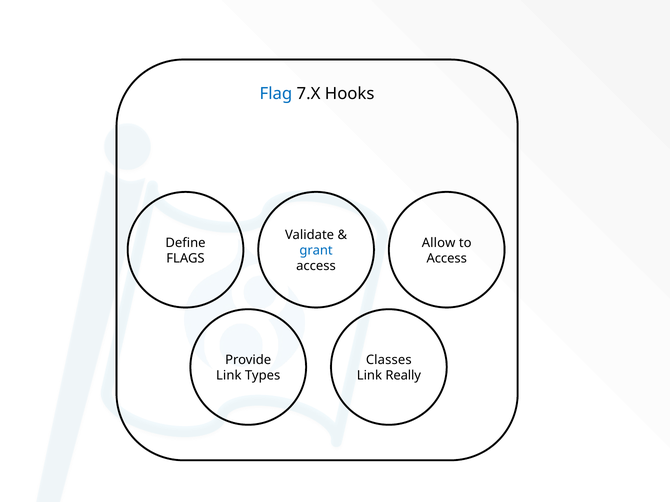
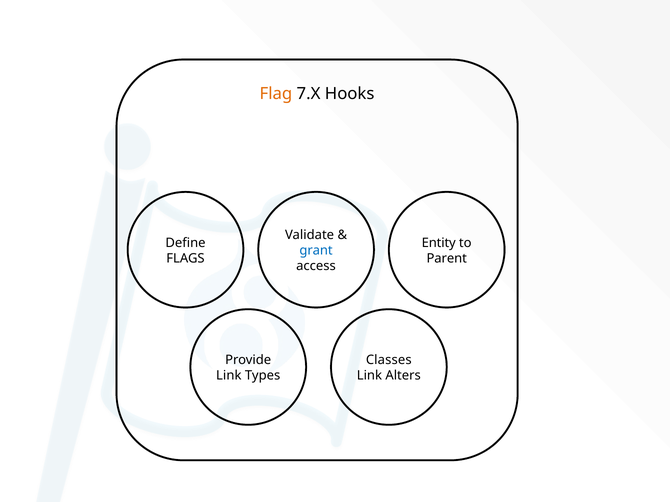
Flag colour: blue -> orange (276, 94)
Allow: Allow -> Entity (439, 243)
Access: Access -> Parent (447, 259)
Really: Really -> Alters (403, 376)
